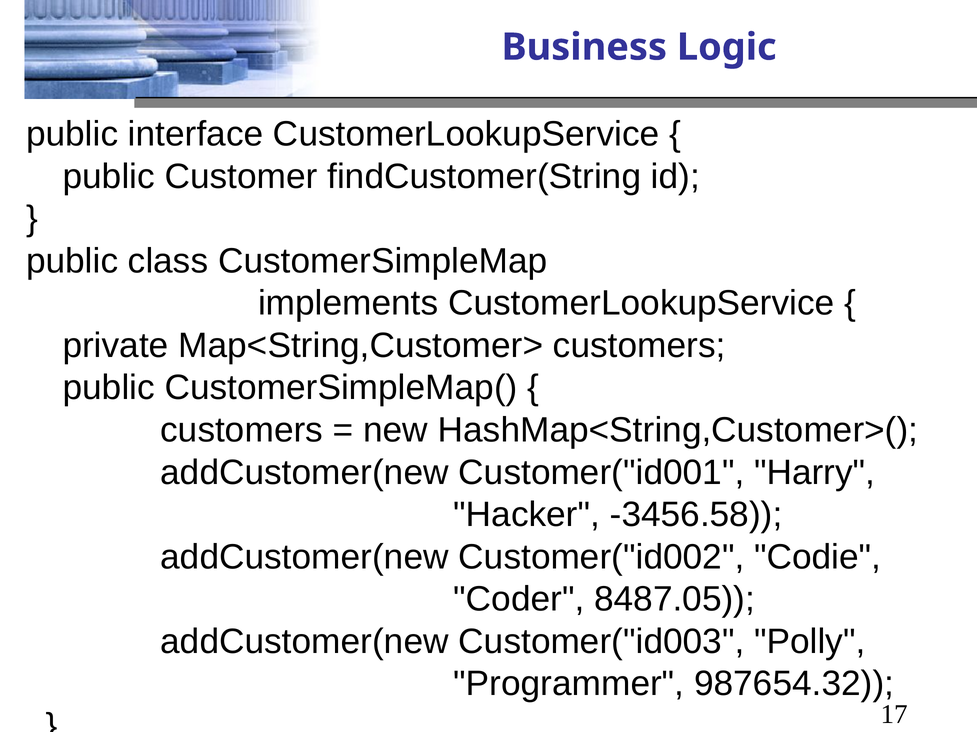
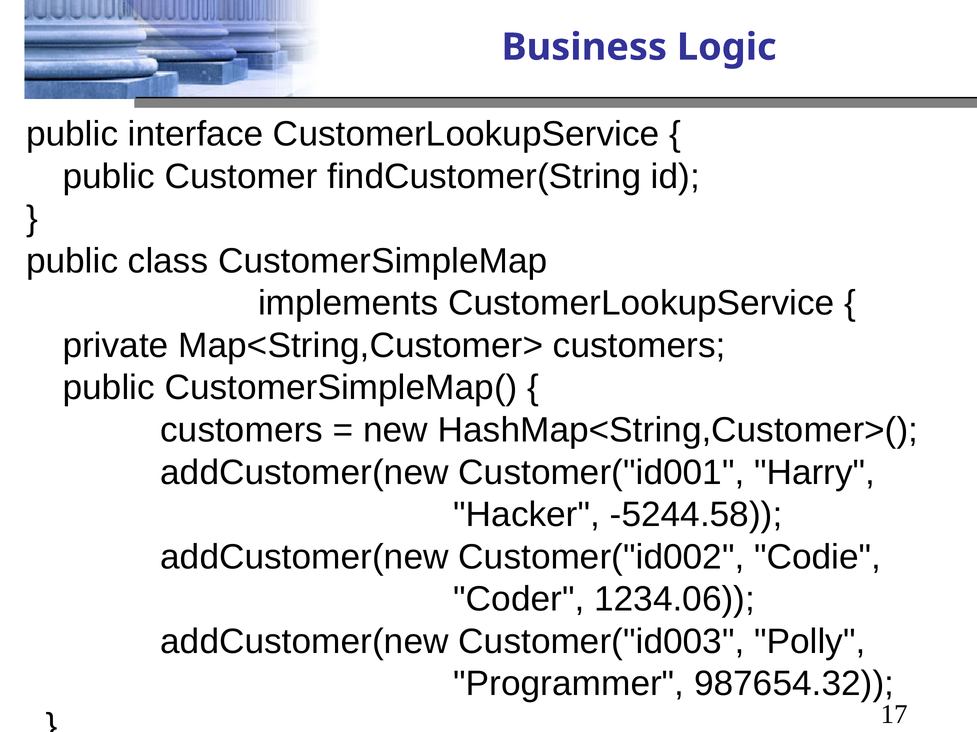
-3456.58: -3456.58 -> -5244.58 (696, 515)
8487.05: 8487.05 -> 1234.06 (675, 600)
